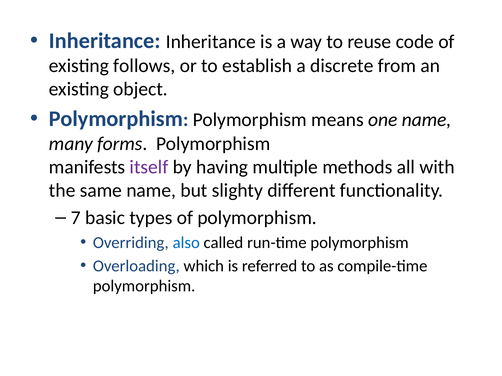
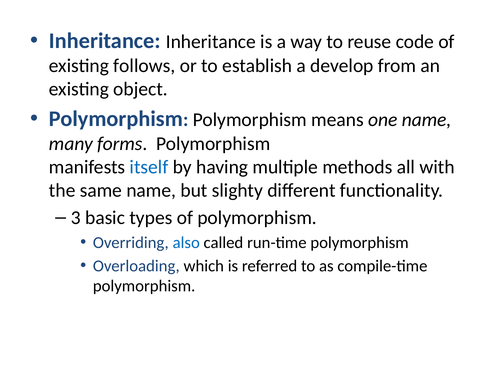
discrete: discrete -> develop (342, 66)
itself colour: purple -> blue (149, 167)
7: 7 -> 3 (76, 218)
